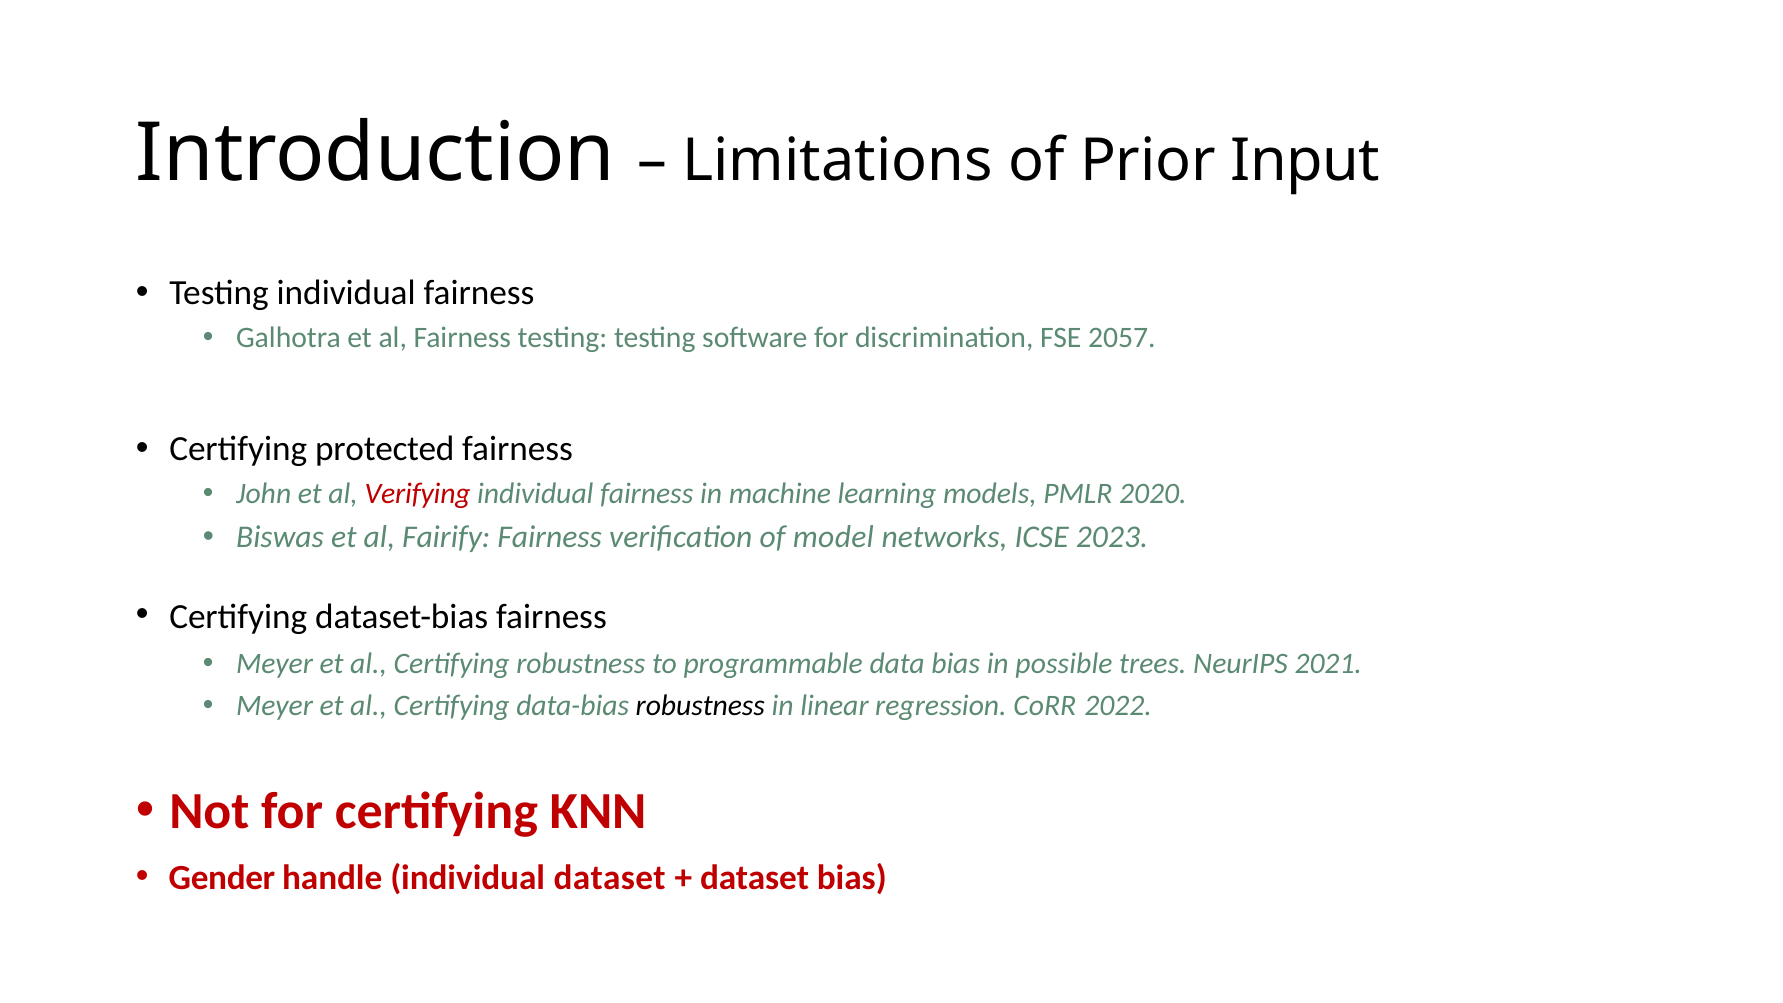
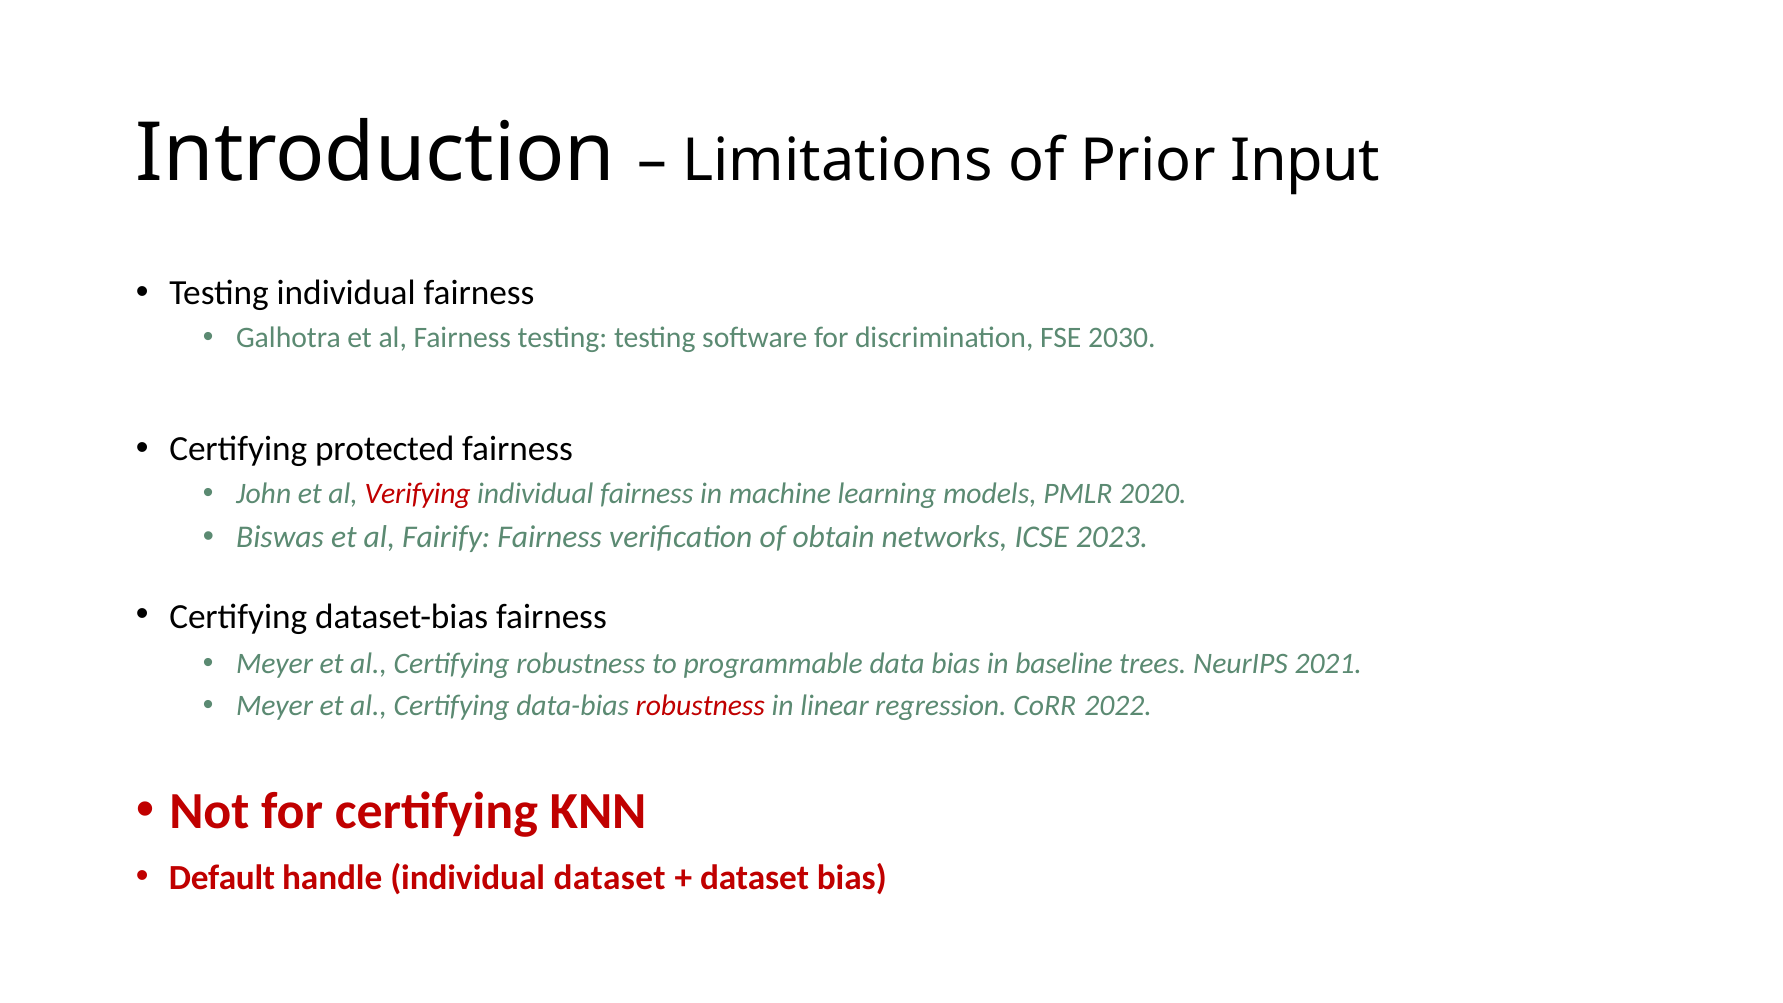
2057: 2057 -> 2030 (1122, 338)
model: model -> obtain (834, 537)
possible: possible -> baseline (1064, 664)
robustness colour: black -> red (700, 706)
Gender: Gender -> Default (222, 877)
